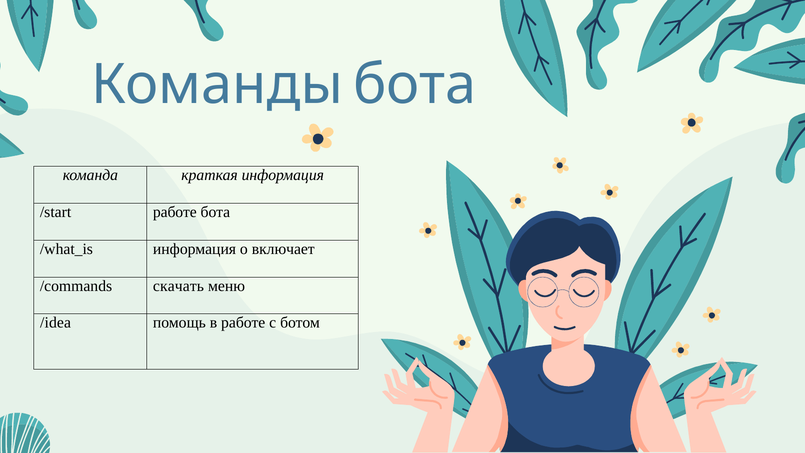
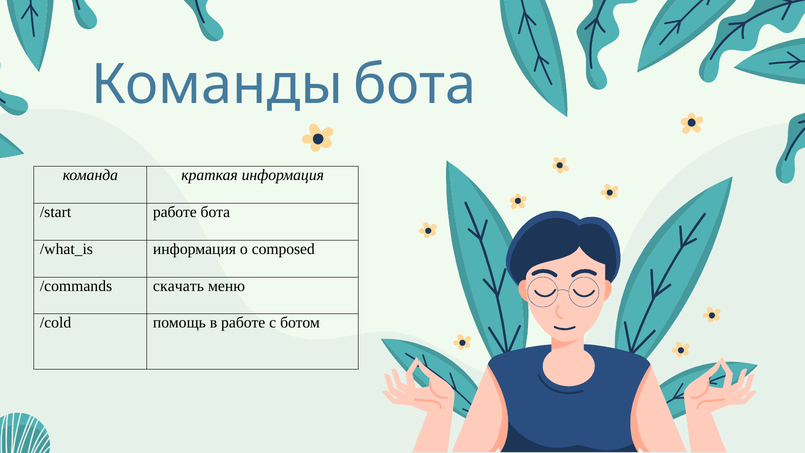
включает: включает -> composed (283, 249)
/idea: /idea -> /cold (56, 323)
